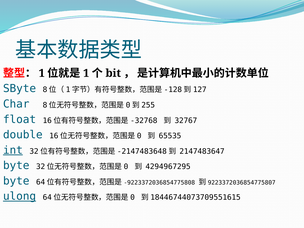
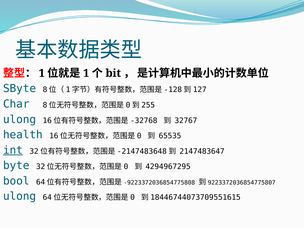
float: float -> ulong (20, 119)
double: double -> health (23, 135)
byte: byte -> bool (16, 181)
ulong underline: present -> none (20, 196)
